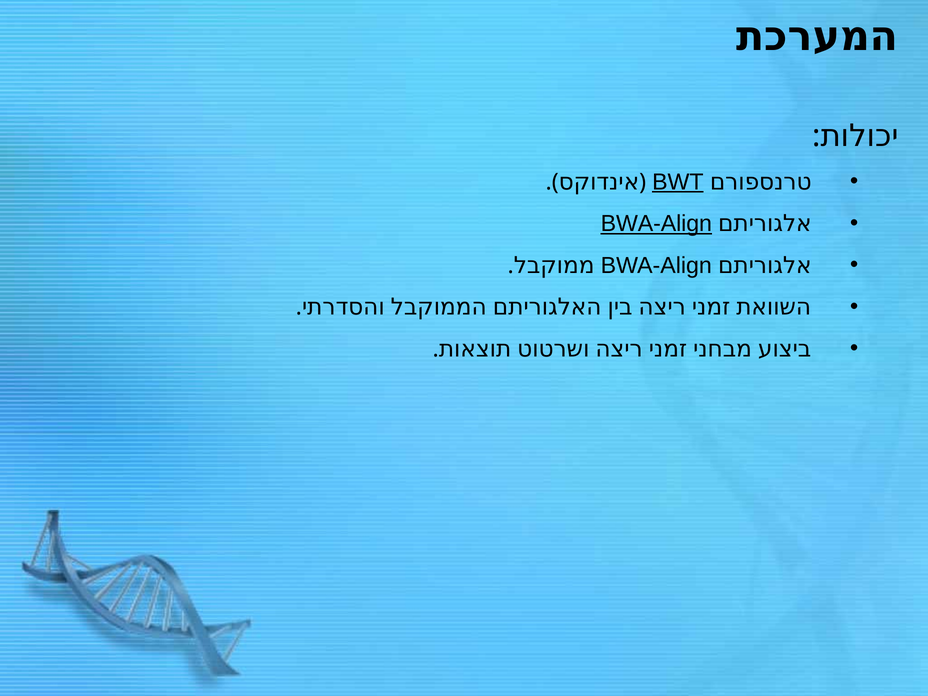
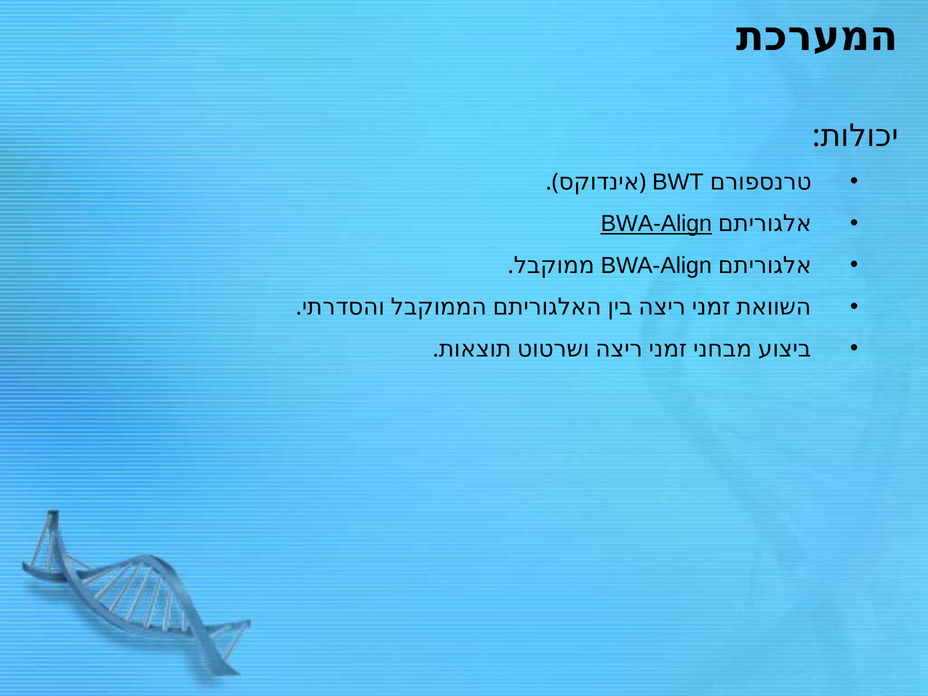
BWT underline: present -> none (678, 182)
